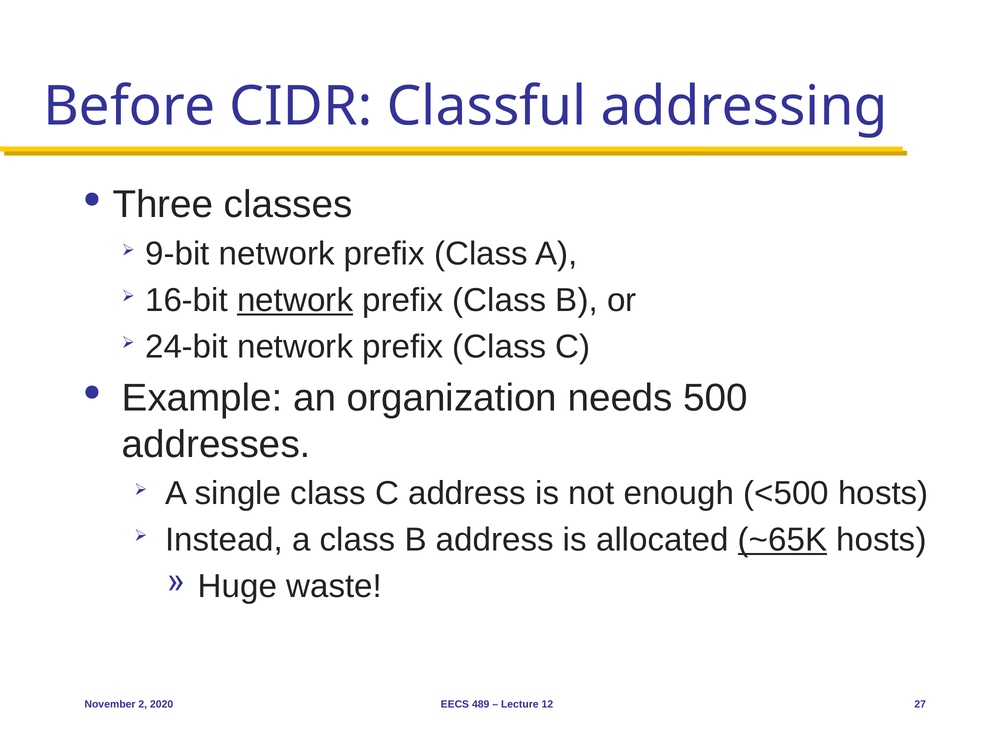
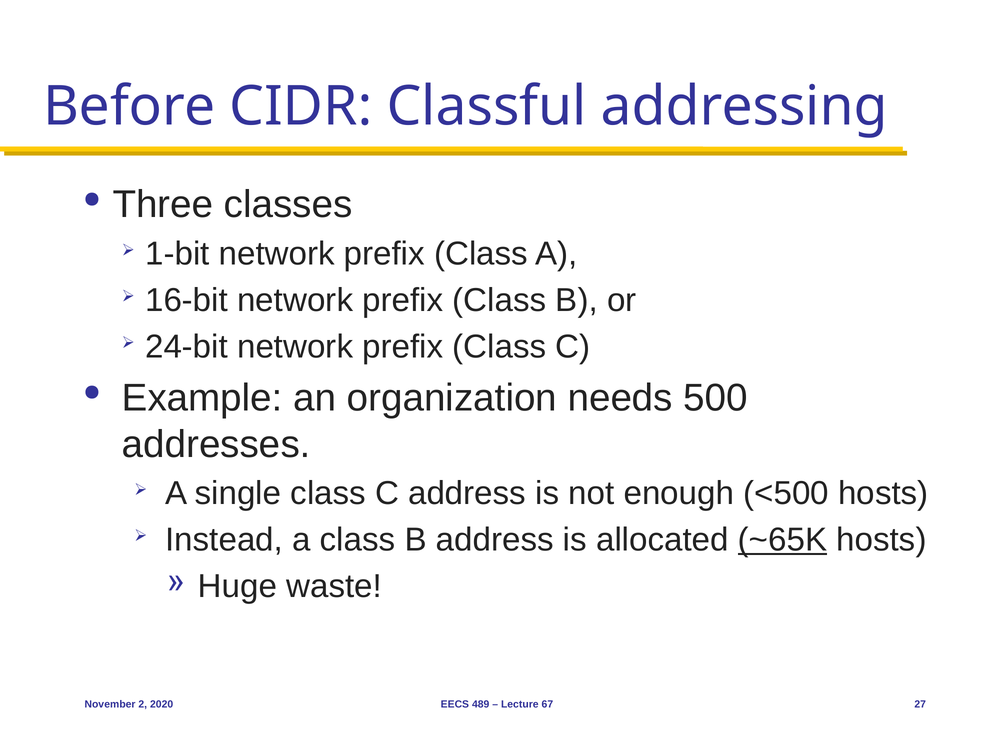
9-bit: 9-bit -> 1-bit (177, 254)
network underline: present -> none (295, 301)
12: 12 -> 67 (547, 705)
